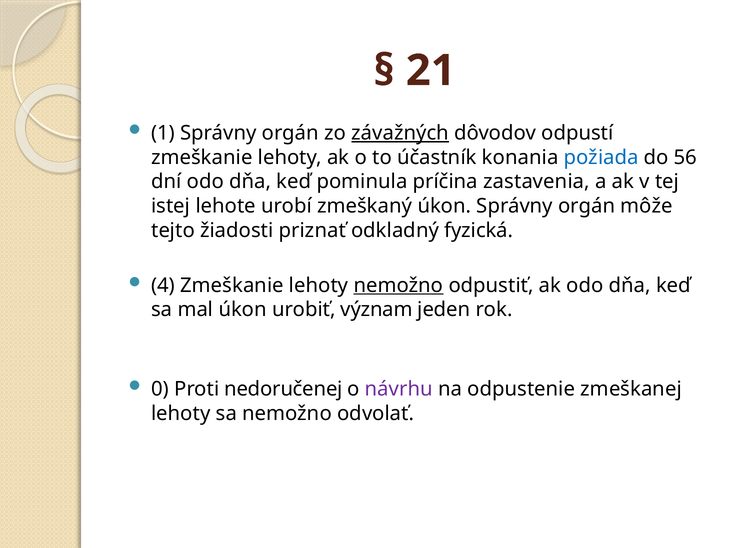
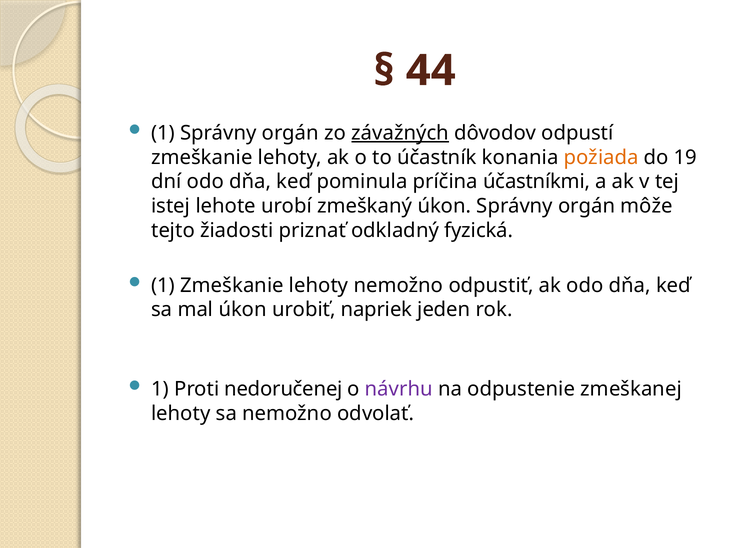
21: 21 -> 44 (431, 71)
požiada colour: blue -> orange (601, 157)
56: 56 -> 19 (685, 157)
zastavenia: zastavenia -> účastníkmi (537, 182)
4: 4 -> 1 (163, 286)
nemožno underline: present -> none (398, 286)
význam: význam -> napriek (377, 310)
0: 0 -> 1 (160, 389)
